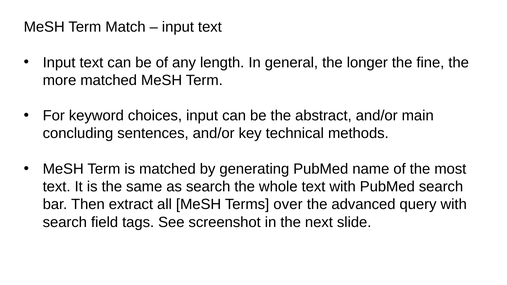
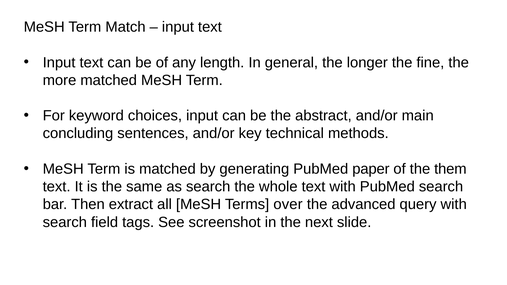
name: name -> paper (371, 169)
most: most -> them (450, 169)
